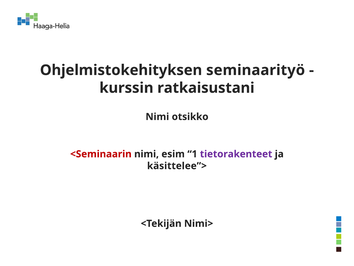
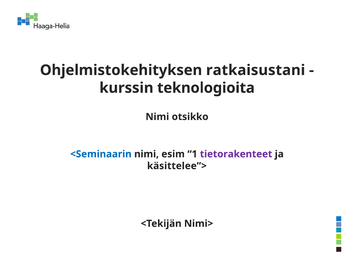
seminaarityö: seminaarityö -> ratkaisustani (256, 70)
ratkaisustani: ratkaisustani -> teknologioita (206, 88)
<Seminaarin colour: red -> blue (101, 154)
